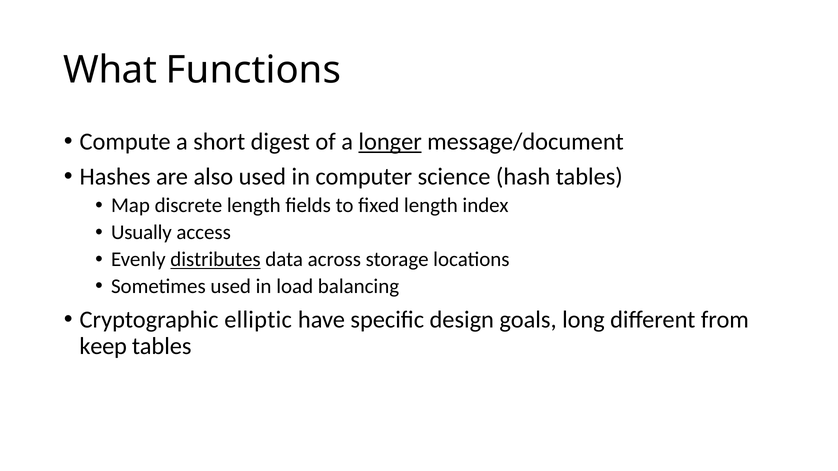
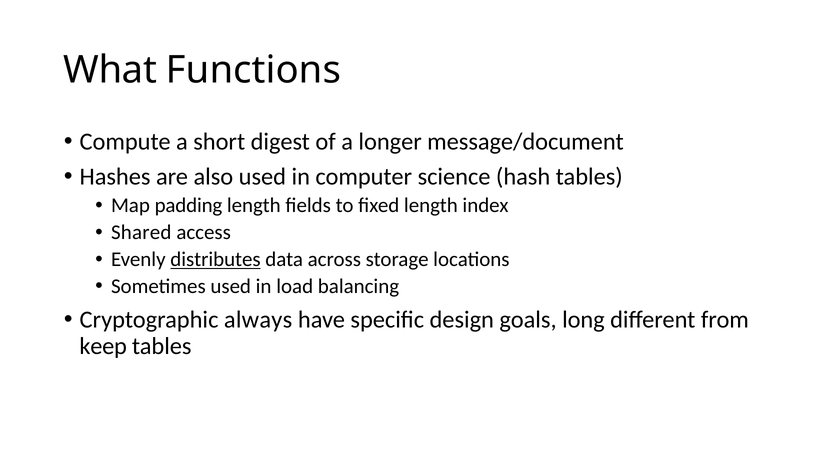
longer underline: present -> none (390, 142)
discrete: discrete -> padding (188, 206)
Usually: Usually -> Shared (141, 233)
elliptic: elliptic -> always (258, 320)
